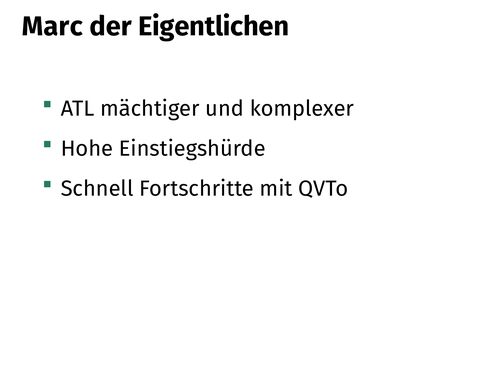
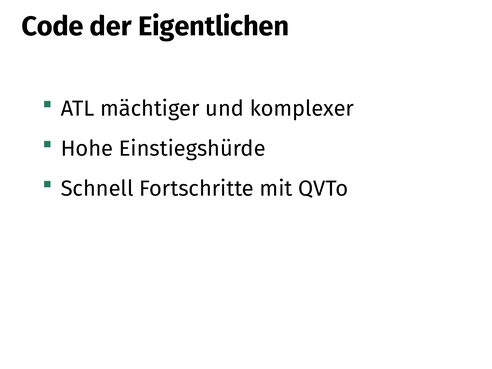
Marc: Marc -> Code (53, 26)
